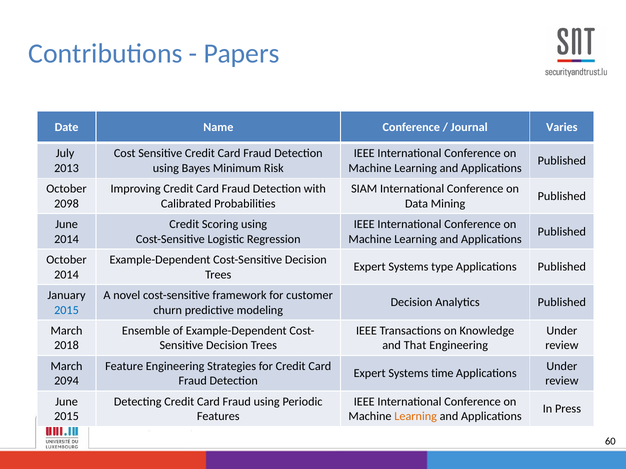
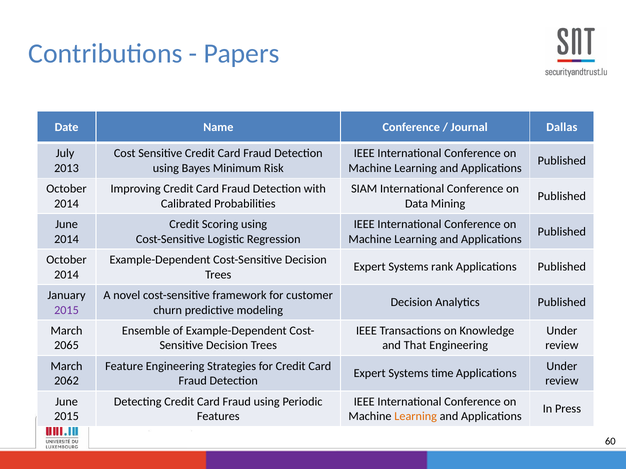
Varies: Varies -> Dallas (562, 127)
2098: 2098 -> 2014 (66, 204)
type: type -> rank (442, 267)
2015 colour: blue -> purple (66, 310)
2018: 2018 -> 2065 (66, 346)
2094: 2094 -> 2062 (66, 381)
